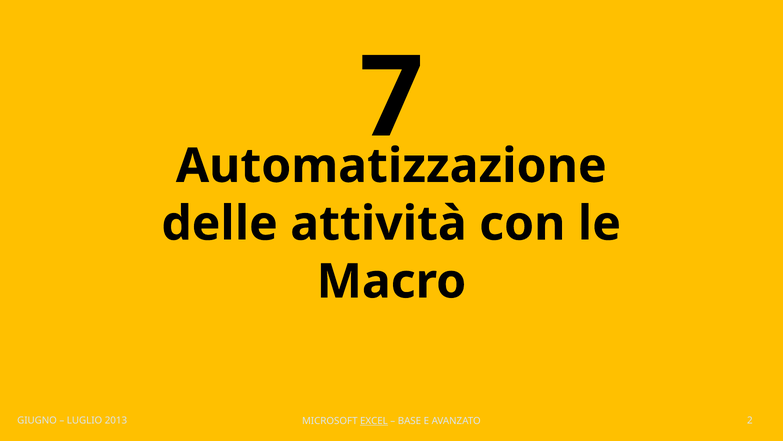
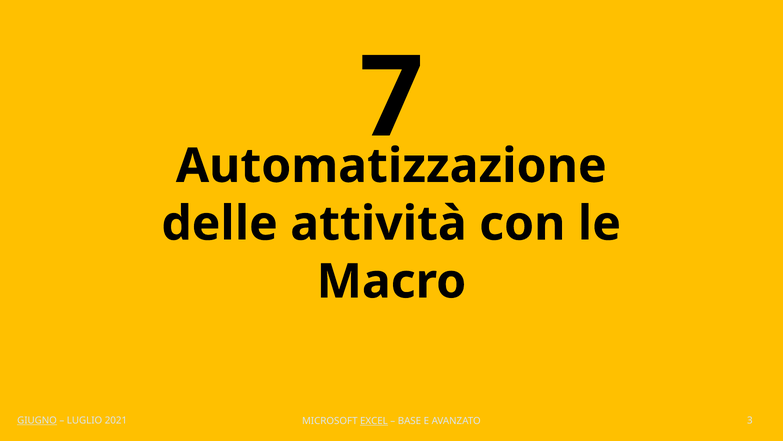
GIUGNO underline: none -> present (37, 420)
2013: 2013 -> 2021 (116, 420)
2: 2 -> 3 (750, 420)
